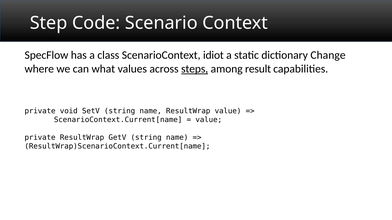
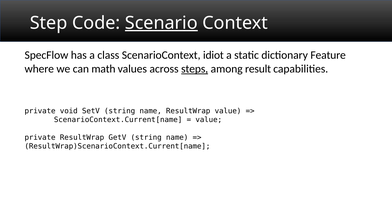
Scenario underline: none -> present (161, 23)
Change: Change -> Feature (328, 55)
what: what -> math (103, 69)
